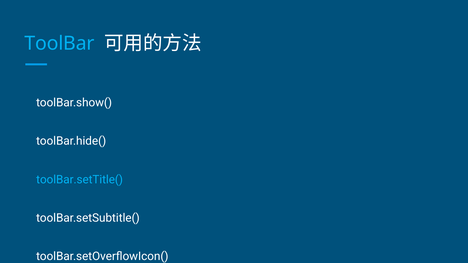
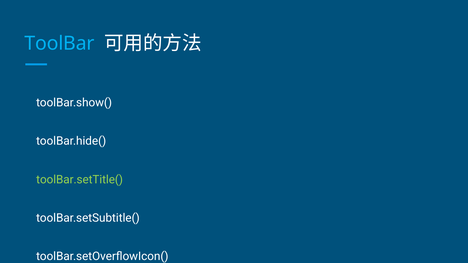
toolBar.setTitle( colour: light blue -> light green (80, 180)
